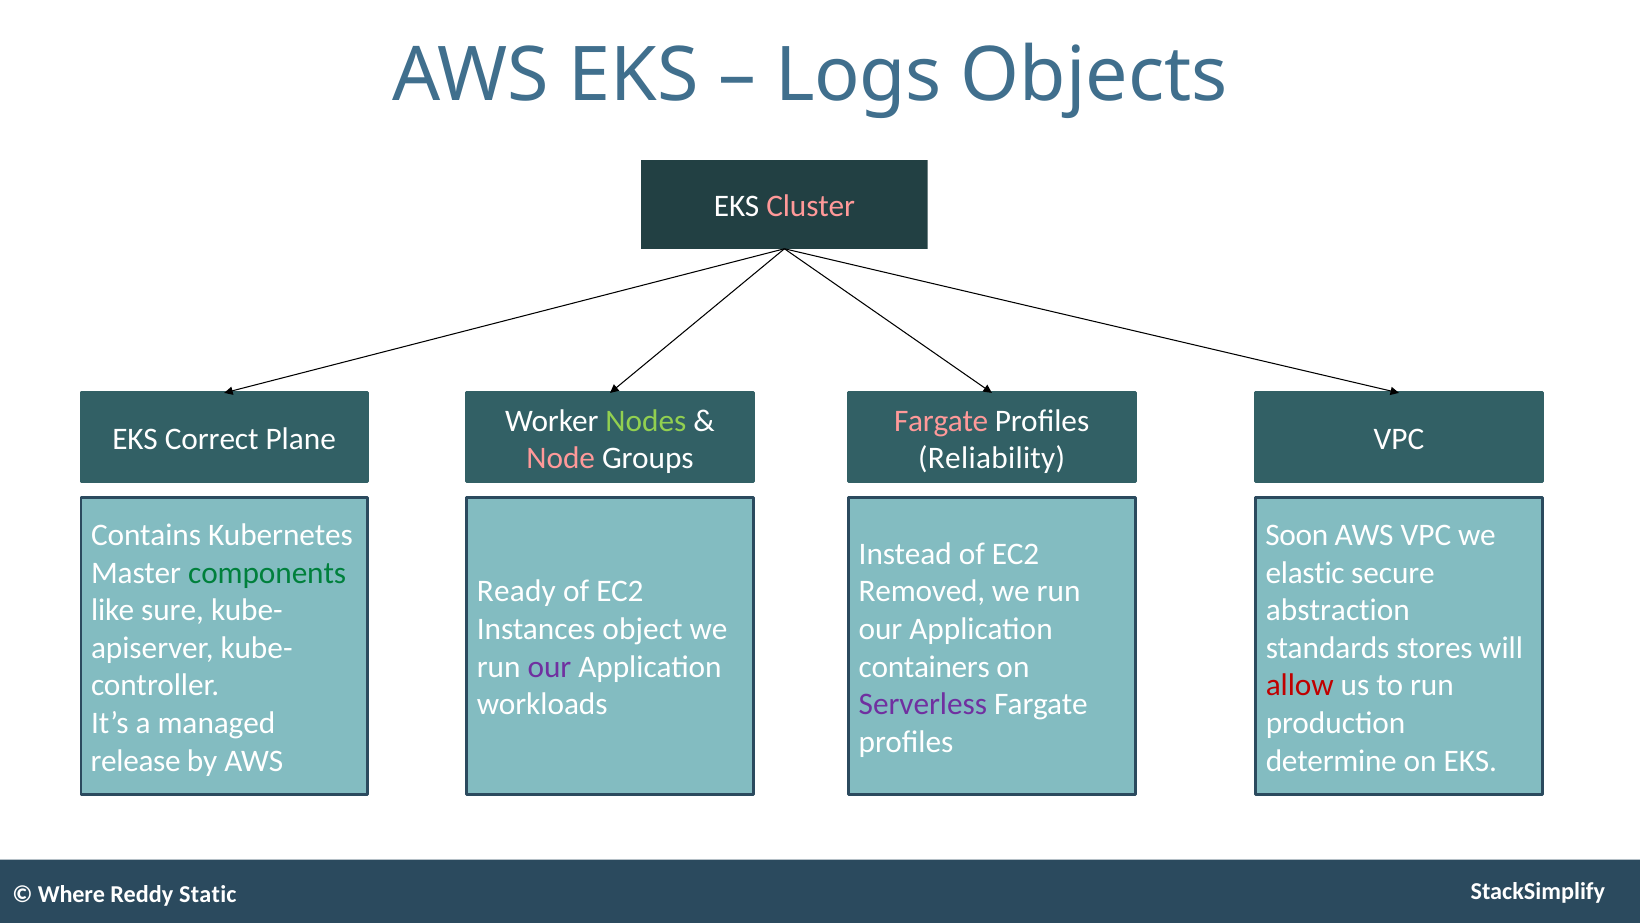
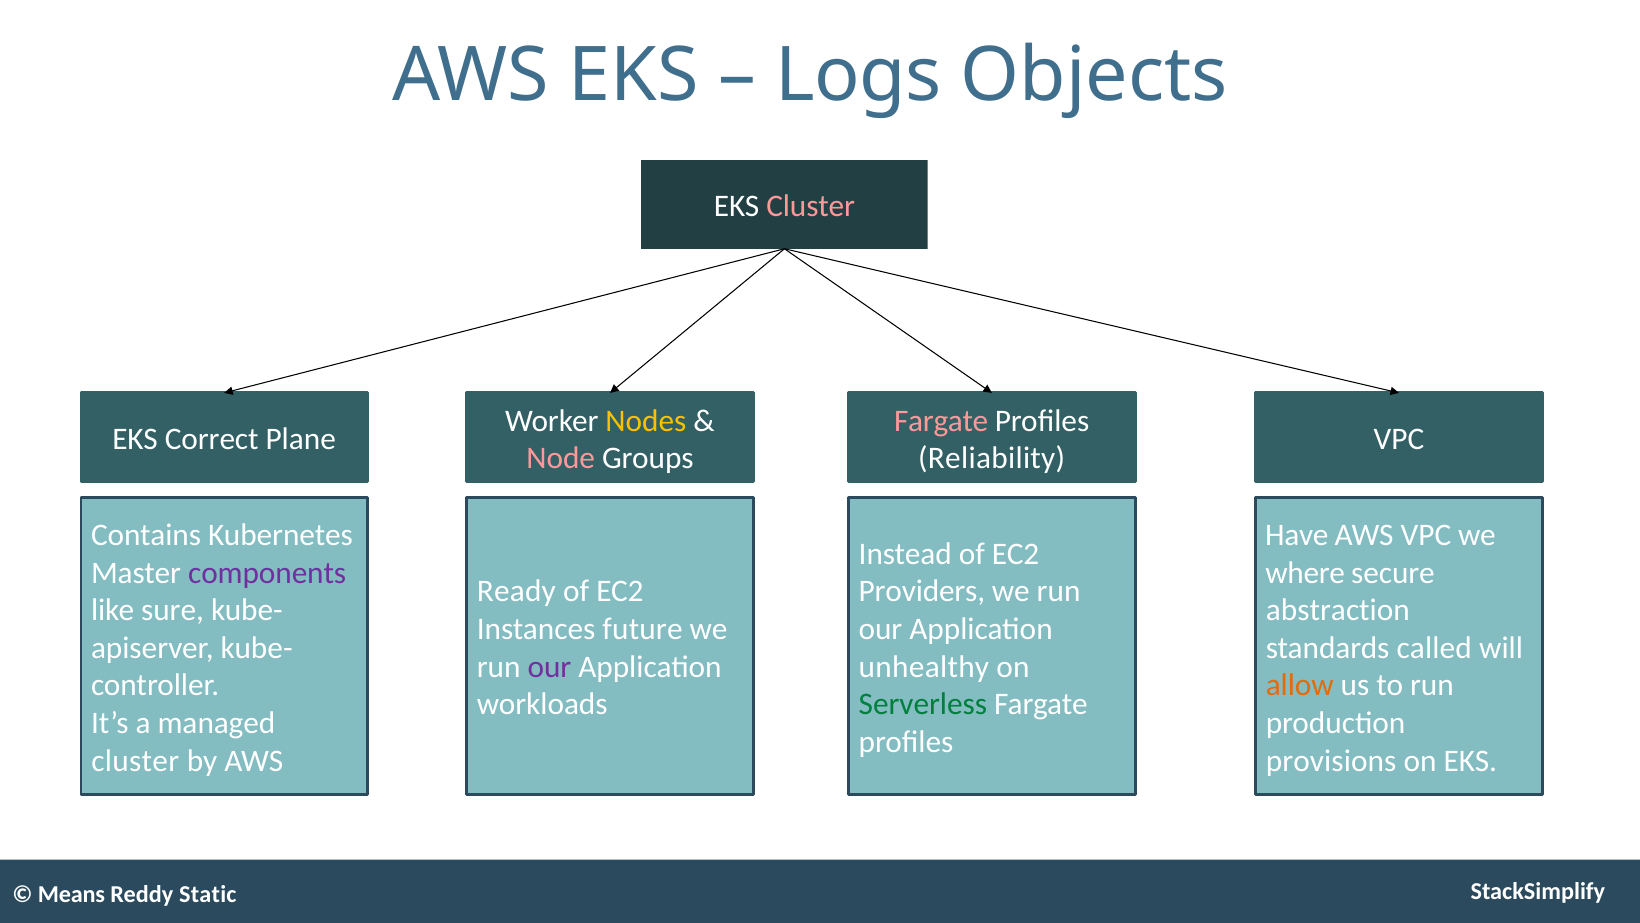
Nodes colour: light green -> yellow (646, 420)
Soon: Soon -> Have (1297, 535)
components colour: green -> purple (267, 572)
elastic: elastic -> where (1305, 572)
Removed: Removed -> Providers (922, 591)
object: object -> future (643, 629)
stores: stores -> called (1434, 648)
containers: containers -> unhealthy (924, 666)
allow colour: red -> orange (1300, 685)
Serverless colour: purple -> green (923, 704)
release: release -> cluster (135, 760)
determine: determine -> provisions (1331, 760)
Where: Where -> Means (72, 894)
